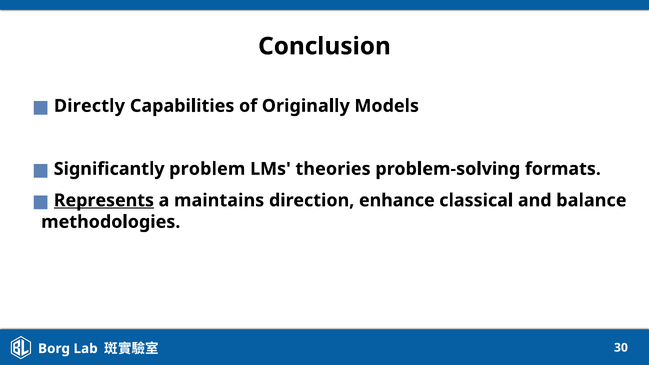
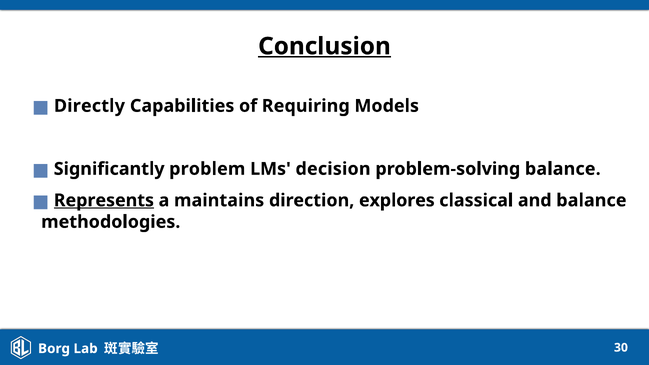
Conclusion underline: none -> present (324, 46)
Originally: Originally -> Requiring (306, 106)
theories: theories -> decision (333, 169)
problem-solving formats: formats -> balance (563, 169)
enhance: enhance -> explores (397, 200)
